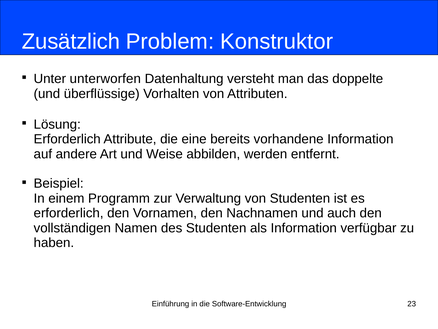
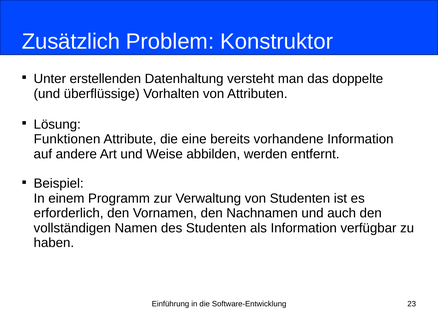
unterworfen: unterworfen -> erstellenden (105, 79)
Erforderlich: Erforderlich -> Funktionen (67, 139)
